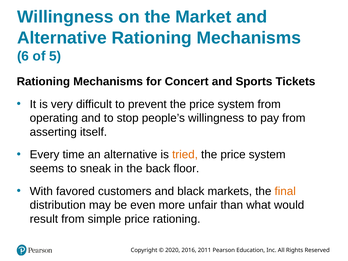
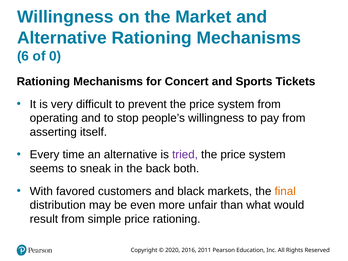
5: 5 -> 0 (55, 56)
tried colour: orange -> purple (185, 155)
floor: floor -> both (186, 169)
